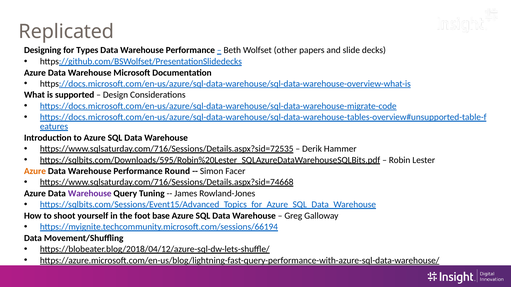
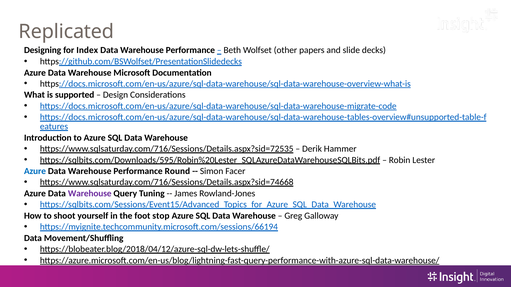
Types: Types -> Index (87, 50)
Azure colour: orange -> blue (35, 171)
base: base -> stop (161, 216)
